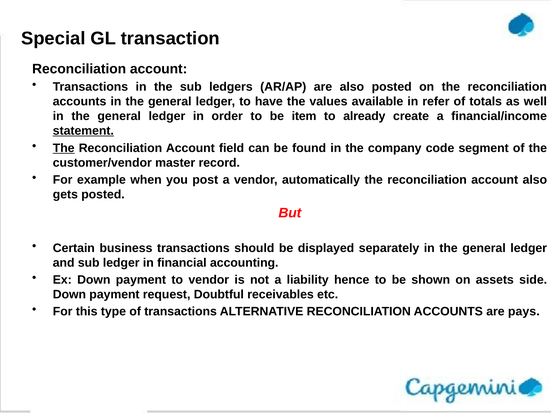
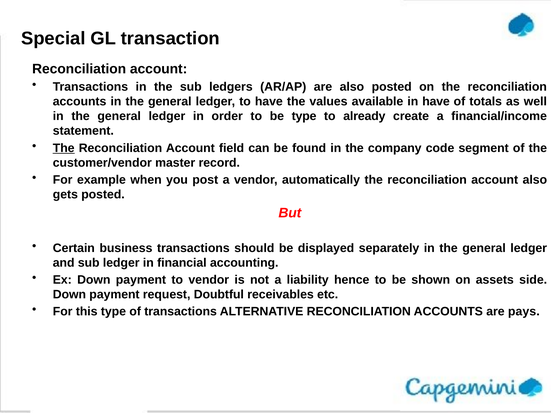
in refer: refer -> have (436, 102)
be item: item -> type (304, 116)
statement underline: present -> none (83, 131)
